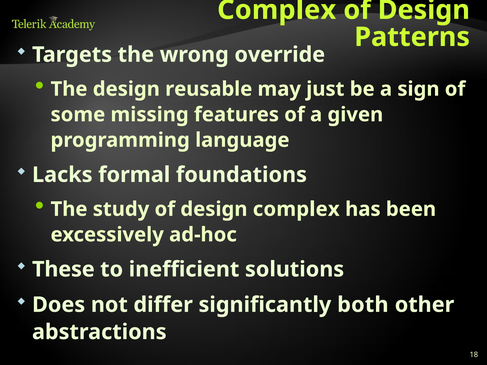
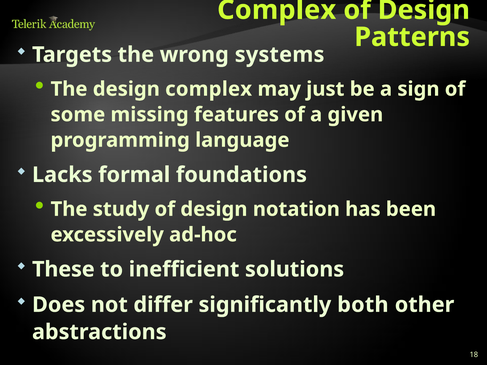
override: override -> systems (280, 55)
design reusable: reusable -> complex (209, 89)
design complex: complex -> notation (296, 209)
